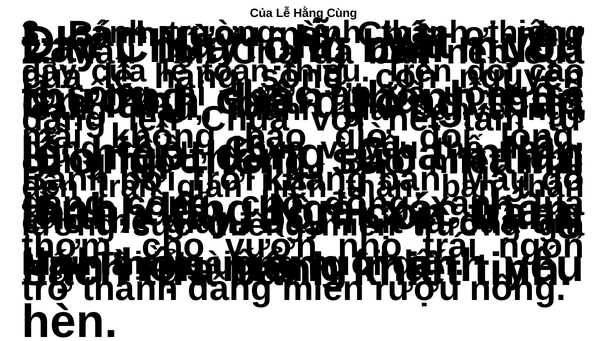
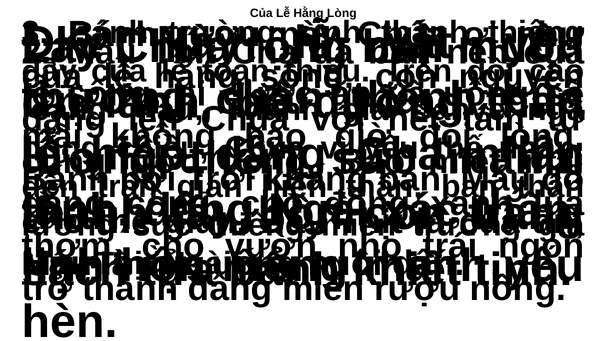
Hằng Cùng: Cùng -> Lòng (342, 13)
